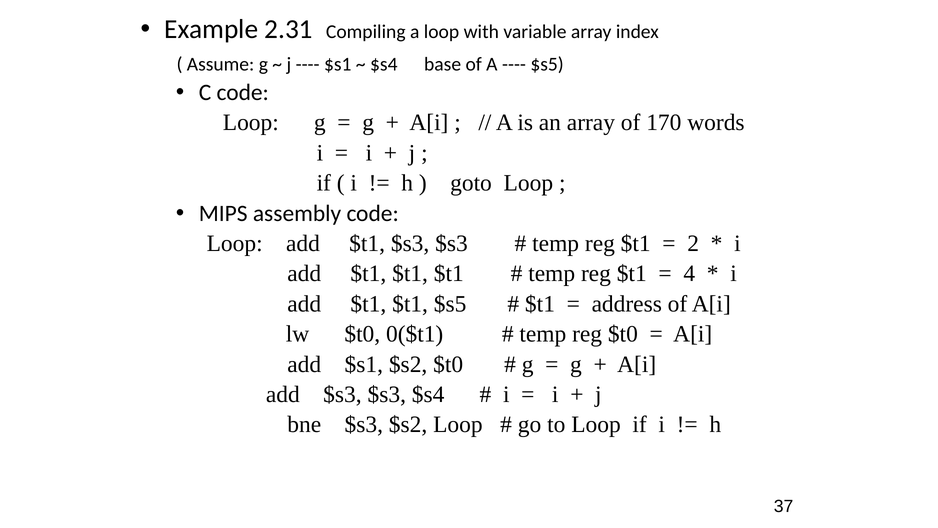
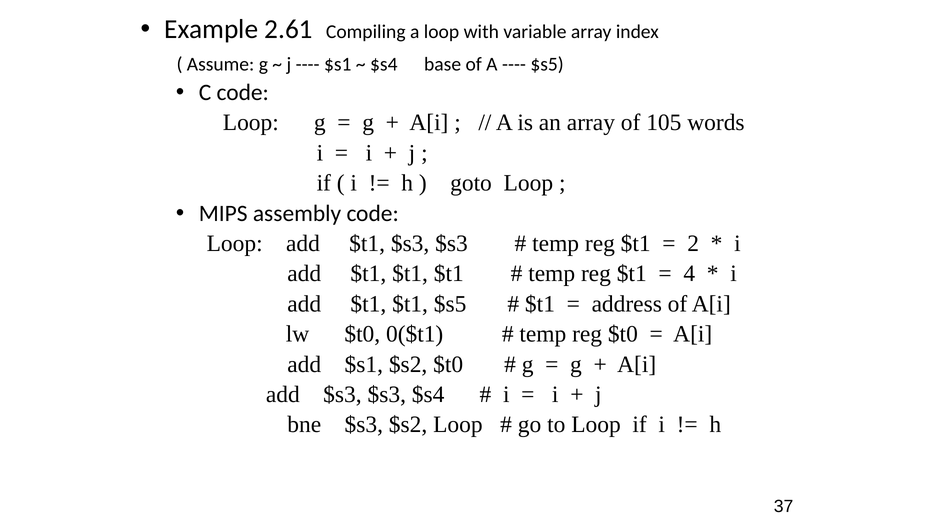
2.31: 2.31 -> 2.61 (289, 29)
170: 170 -> 105 (664, 123)
